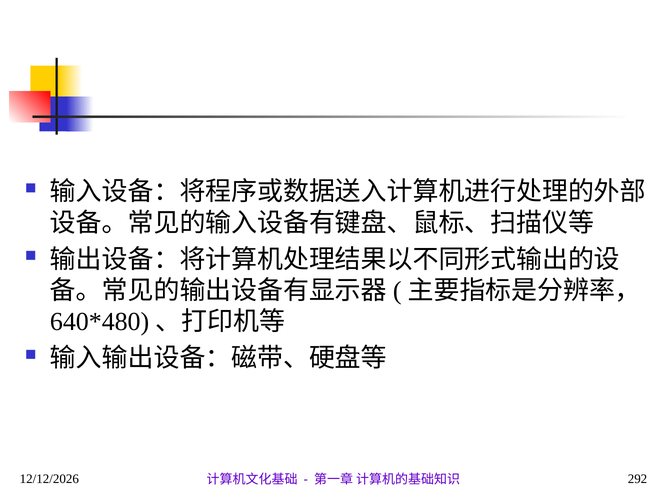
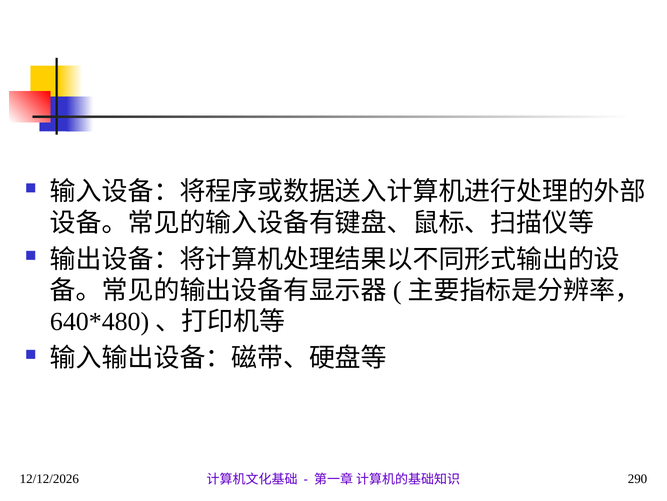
292: 292 -> 290 (638, 478)
